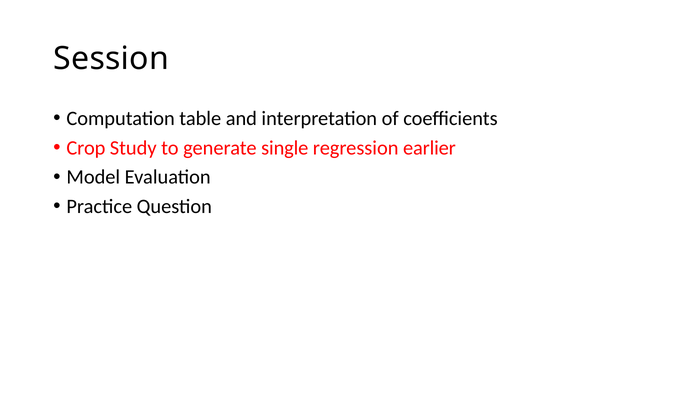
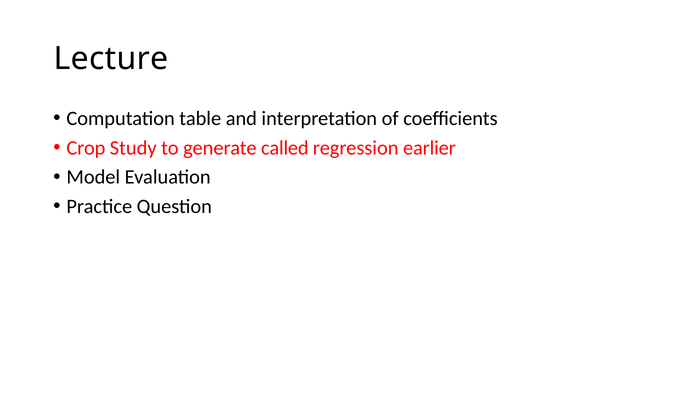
Session: Session -> Lecture (111, 59)
single: single -> called (285, 148)
